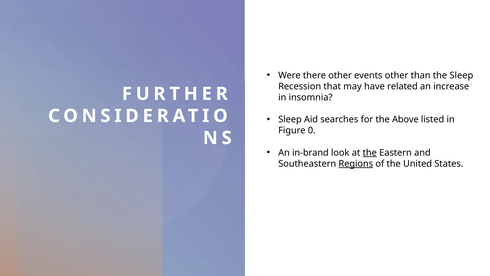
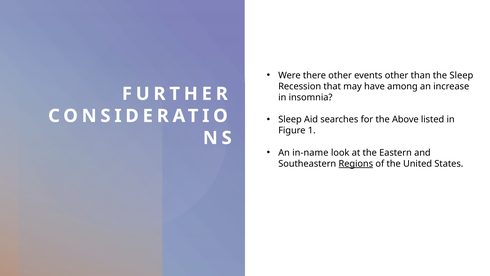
related: related -> among (402, 86)
0: 0 -> 1 (312, 130)
in-brand: in-brand -> in-name (310, 152)
the underline: present -> none (370, 152)
